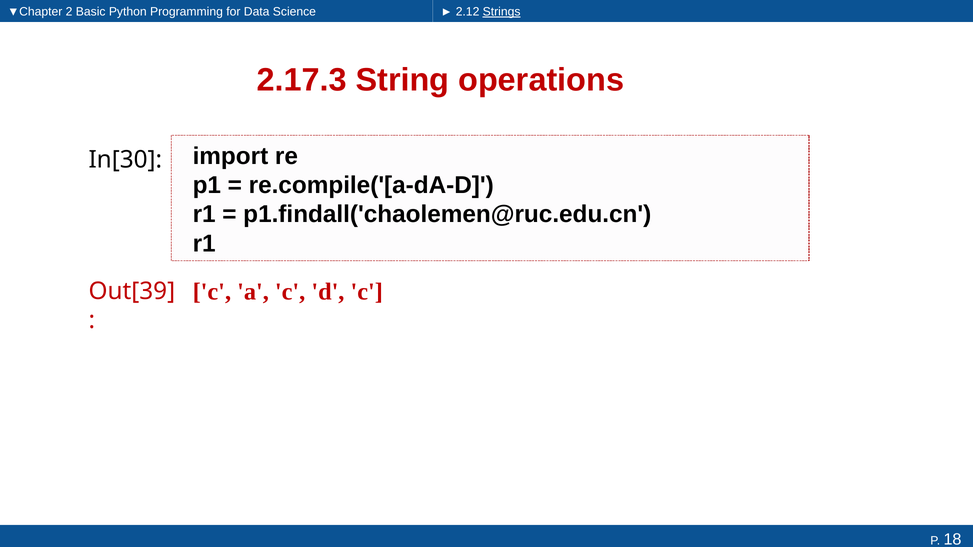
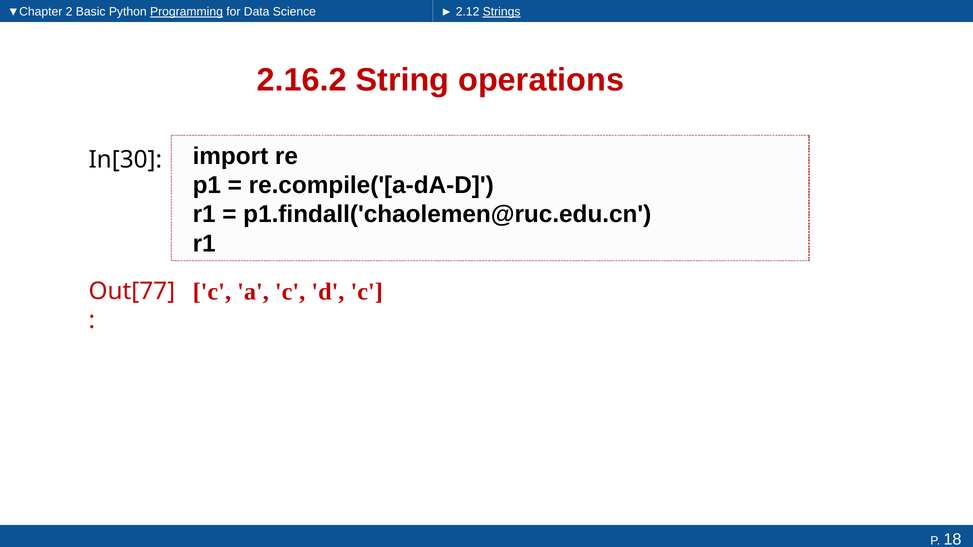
Programming underline: none -> present (186, 12)
2.17.3: 2.17.3 -> 2.16.2 (302, 80)
Out[39: Out[39 -> Out[77 (132, 291)
